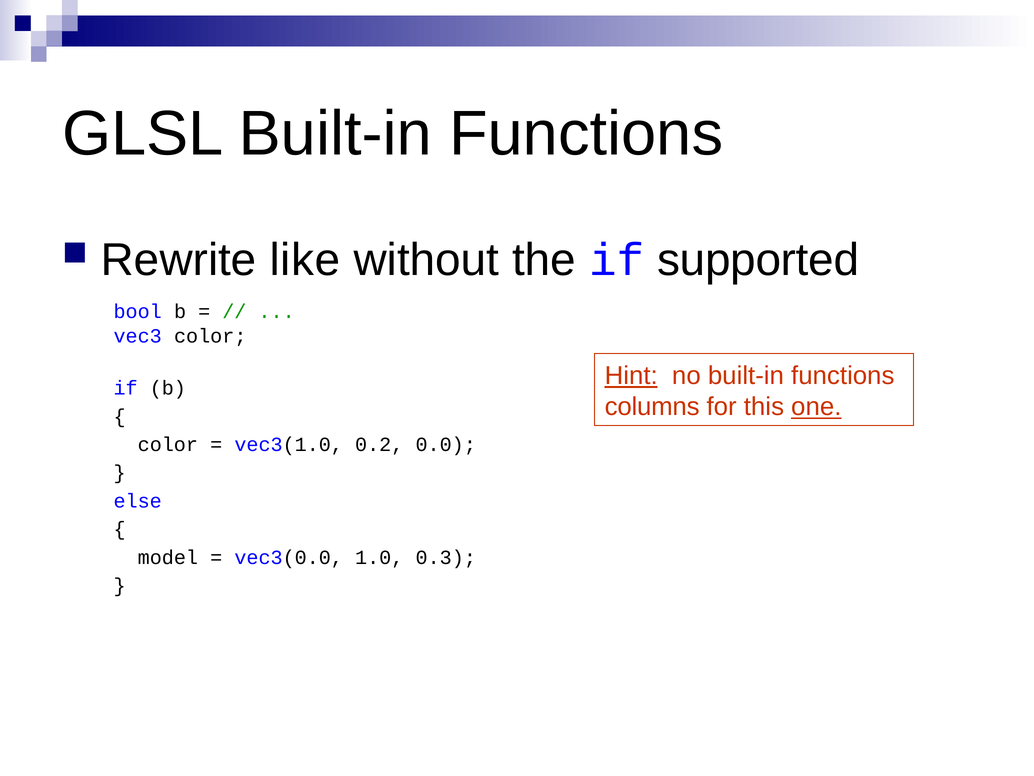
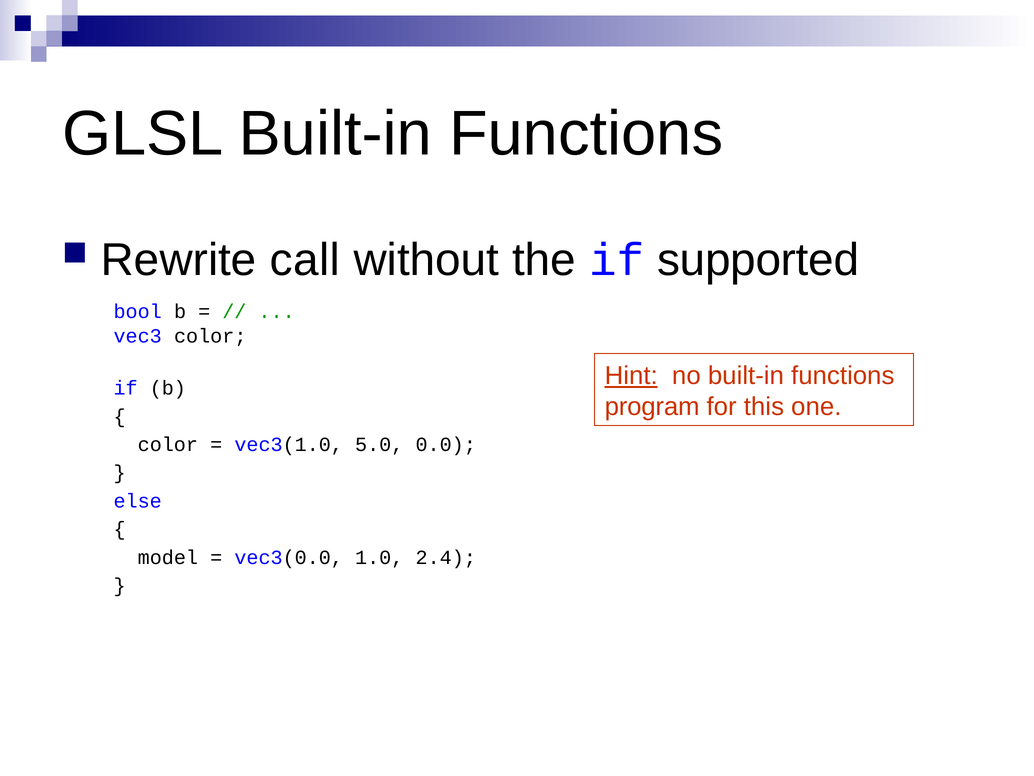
like: like -> call (305, 260)
columns: columns -> program (652, 407)
one underline: present -> none (816, 407)
0.2: 0.2 -> 5.0 (379, 444)
0.3: 0.3 -> 2.4 (446, 557)
